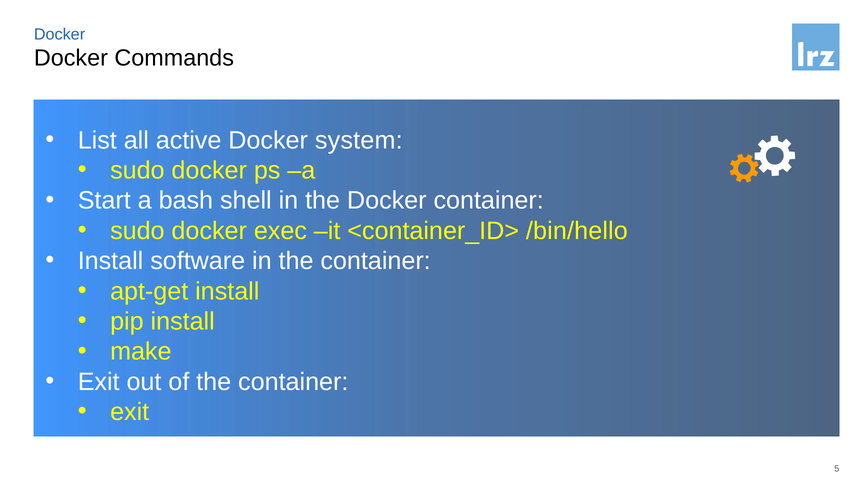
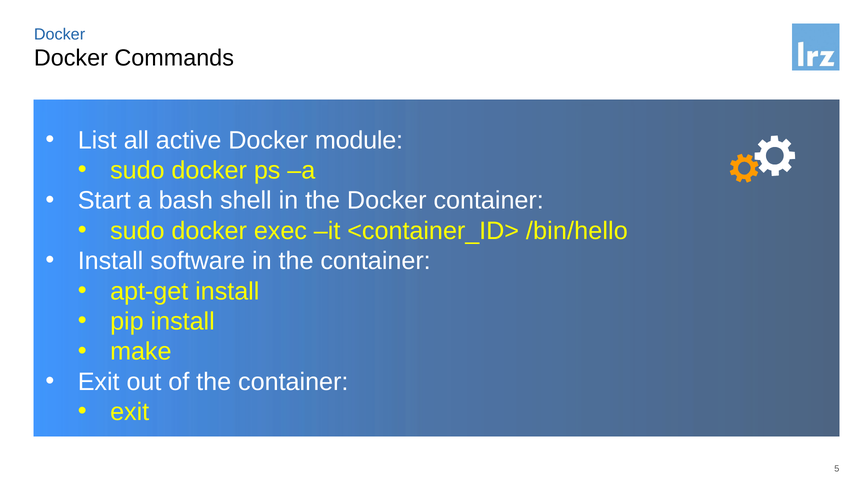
system: system -> module (359, 140)
